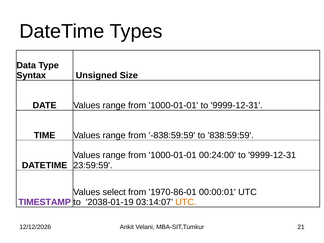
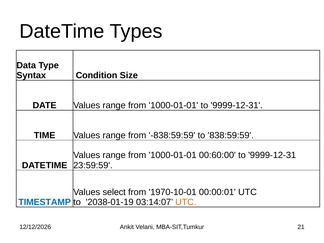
Unsigned: Unsigned -> Condition (97, 75)
00:24:00: 00:24:00 -> 00:60:00 (217, 155)
1970-86-01: 1970-86-01 -> 1970-10-01 (173, 192)
TIMESTAMP colour: purple -> blue (45, 202)
